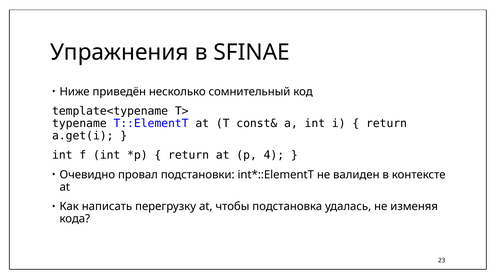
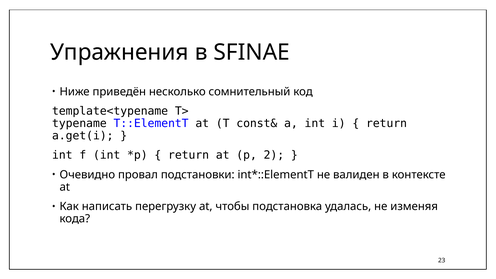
4: 4 -> 2 (274, 155)
